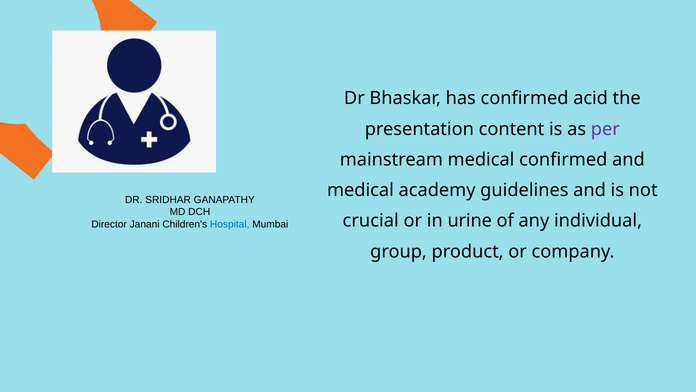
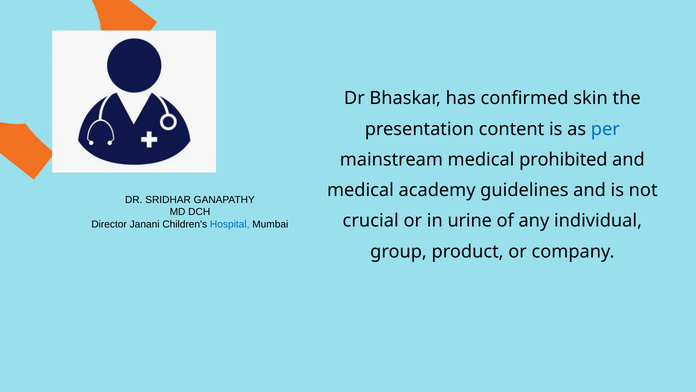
acid: acid -> skin (591, 98)
per colour: purple -> blue (605, 129)
medical confirmed: confirmed -> prohibited (563, 159)
